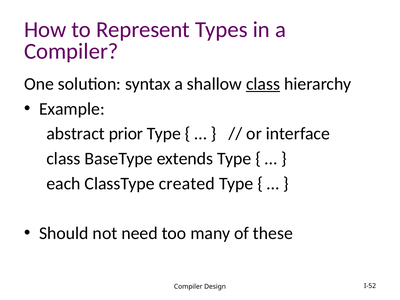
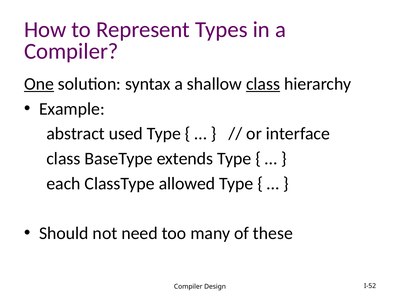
One underline: none -> present (39, 84)
prior: prior -> used (126, 134)
created: created -> allowed (187, 184)
